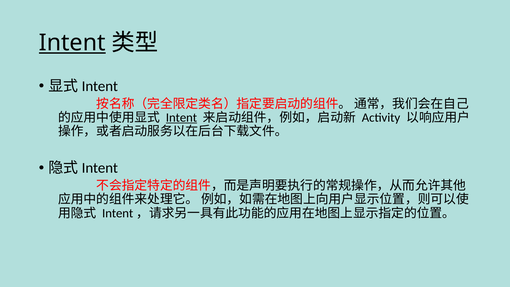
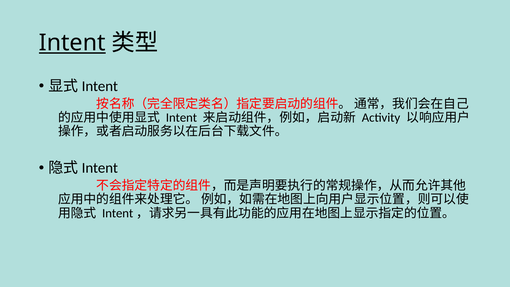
Intent underline: present -> none (181, 118)
